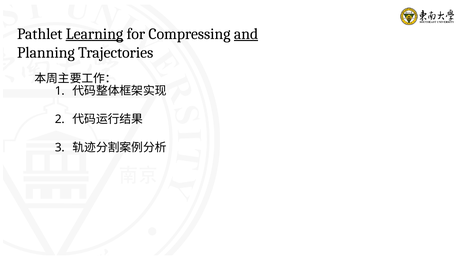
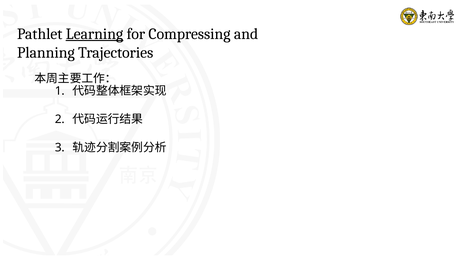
and underline: present -> none (246, 34)
